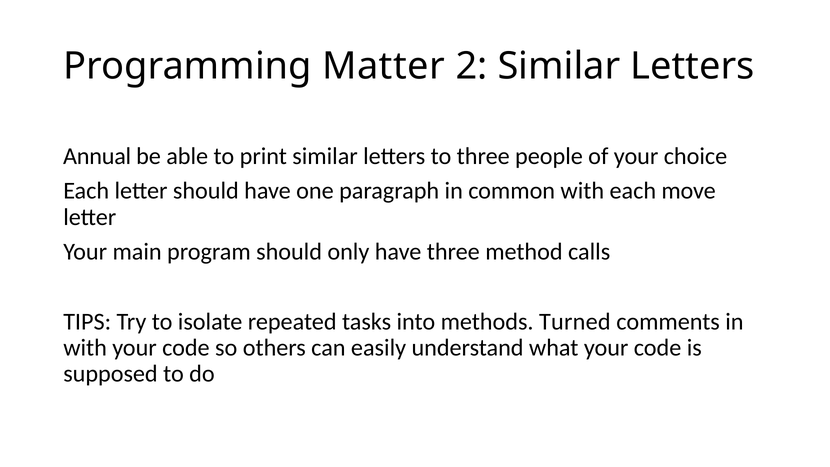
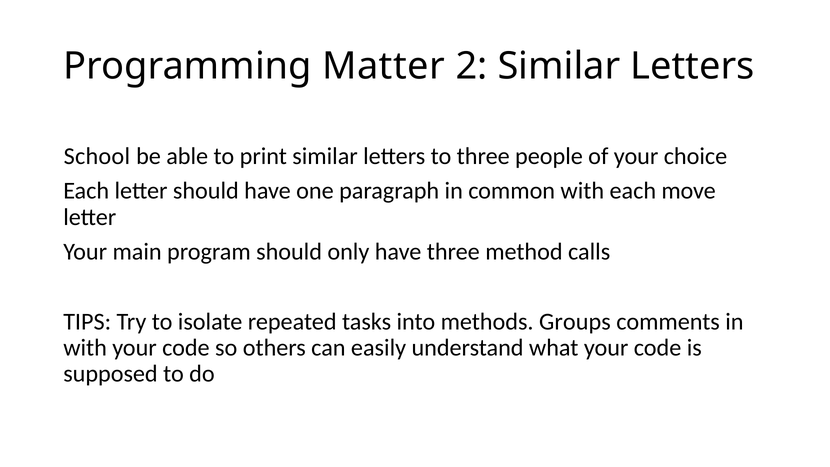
Annual: Annual -> School (97, 156)
Turned: Turned -> Groups (575, 321)
